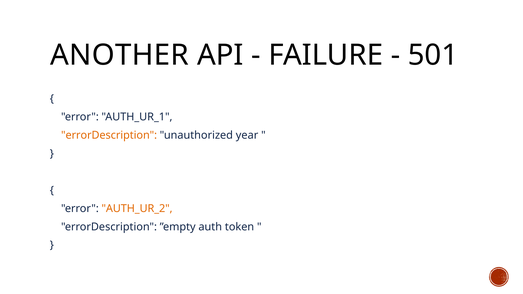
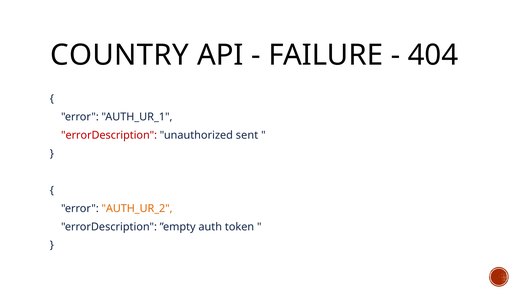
ANOTHER: ANOTHER -> COUNTRY (119, 55)
501: 501 -> 404 (433, 55)
errorDescription colour: orange -> red (109, 135)
year: year -> sent (247, 135)
